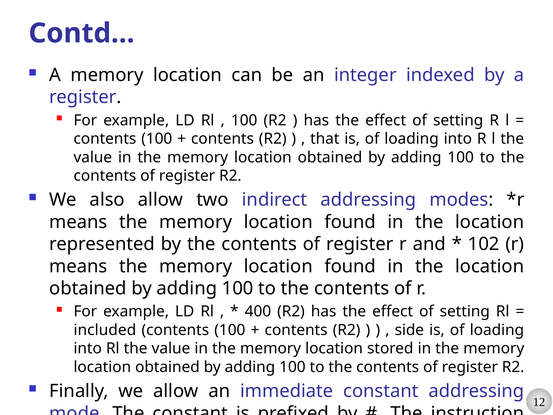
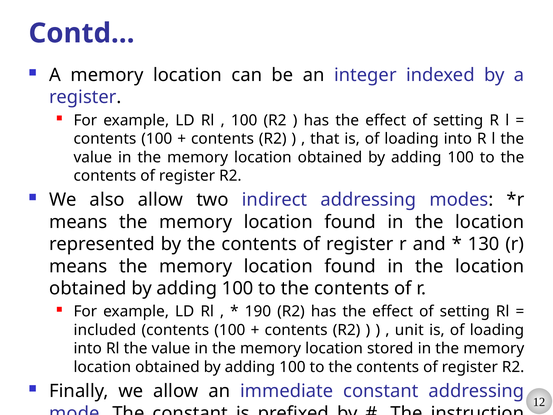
102: 102 -> 130 (484, 244)
400: 400 -> 190 (258, 311)
side: side -> unit (409, 330)
